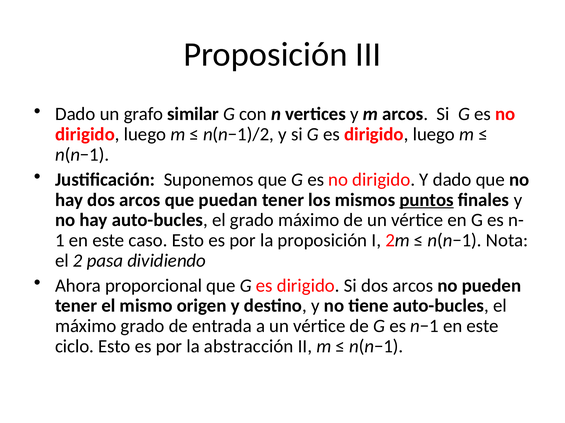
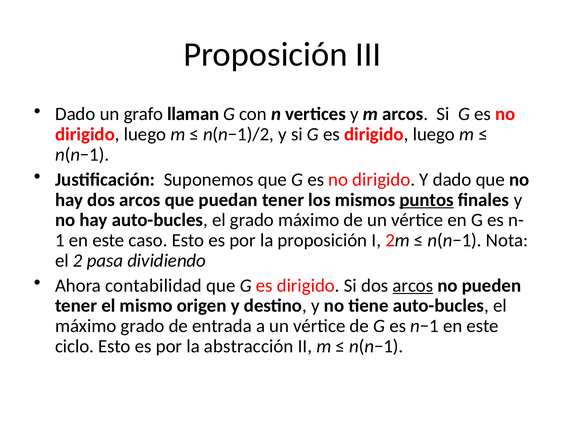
similar: similar -> llaman (193, 114)
proporcional: proporcional -> contabilidad (154, 286)
arcos underline: none -> present (413, 286)
